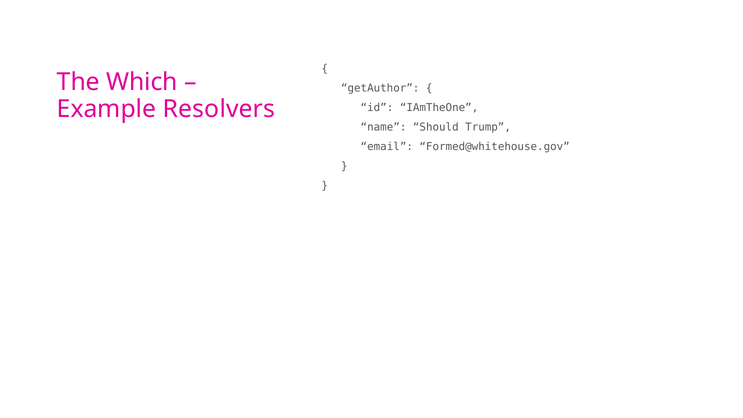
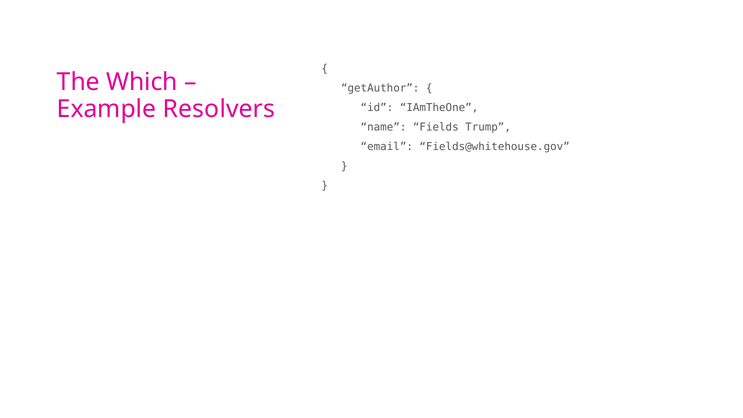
Should: Should -> Fields (436, 127)
Formed@whitehouse.gov: Formed@whitehouse.gov -> Fields@whitehouse.gov (495, 147)
